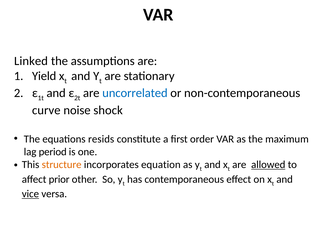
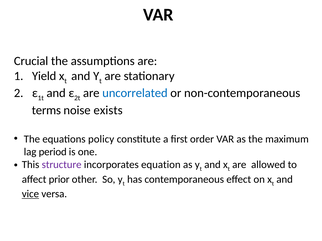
Linked: Linked -> Crucial (31, 61)
curve: curve -> terms (46, 110)
shock: shock -> exists (108, 110)
resids: resids -> policy (101, 139)
structure colour: orange -> purple (62, 165)
allowed underline: present -> none (268, 165)
